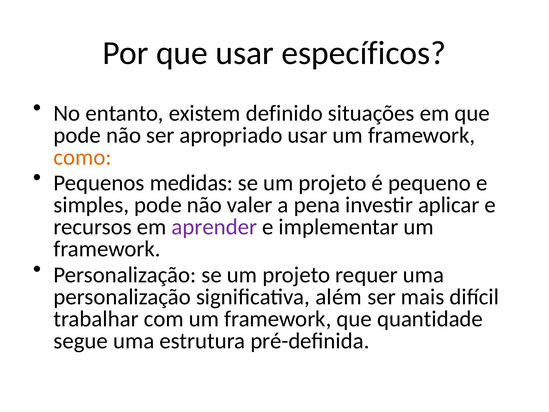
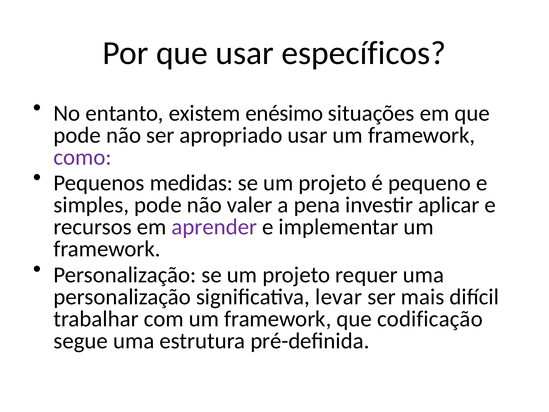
definido: definido -> enésimo (284, 113)
como colour: orange -> purple (83, 157)
além: além -> levar (339, 297)
quantidade: quantidade -> codificação (430, 319)
